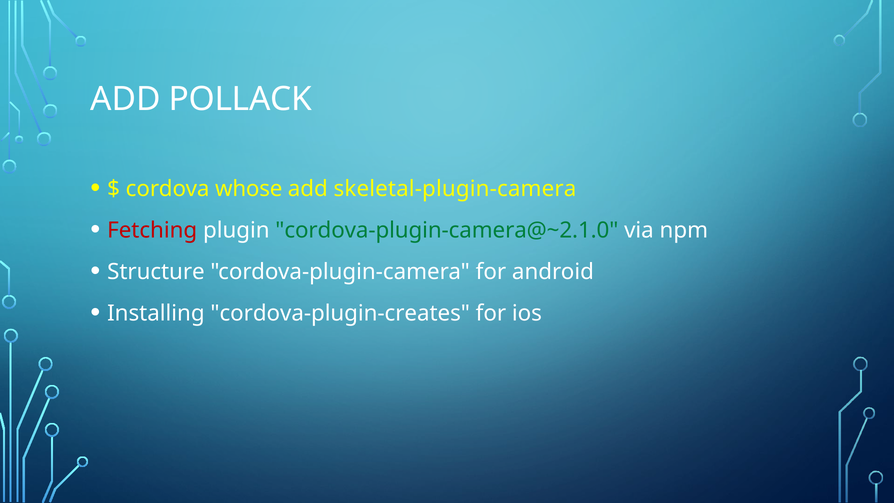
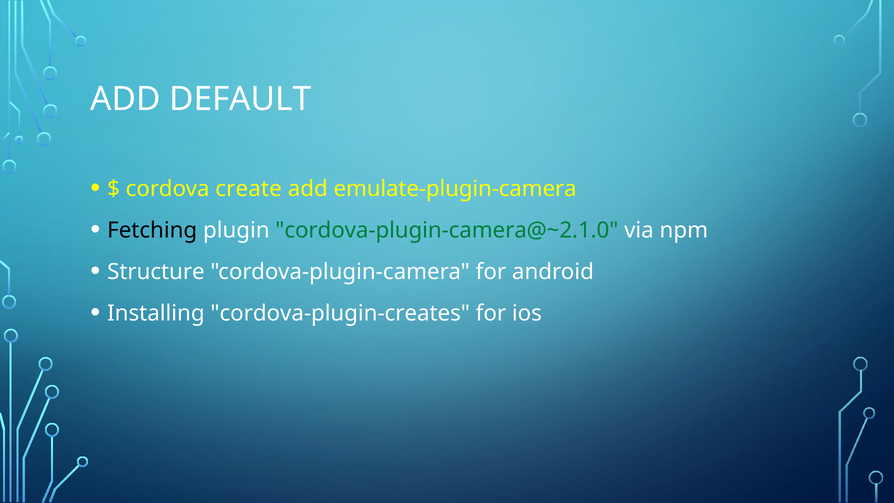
POLLACK: POLLACK -> DEFAULT (240, 99)
whose: whose -> create (249, 189)
skeletal-plugin-camera: skeletal-plugin-camera -> emulate-plugin-camera (455, 189)
Fetching colour: red -> black (152, 230)
